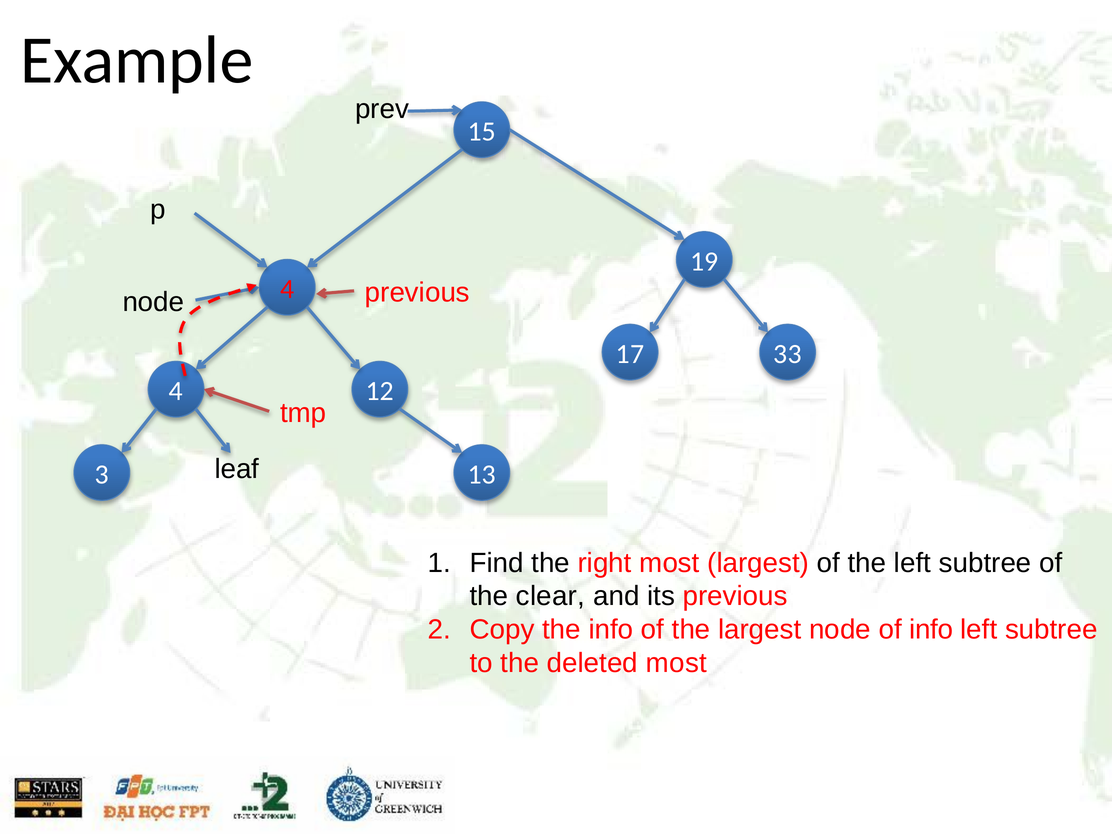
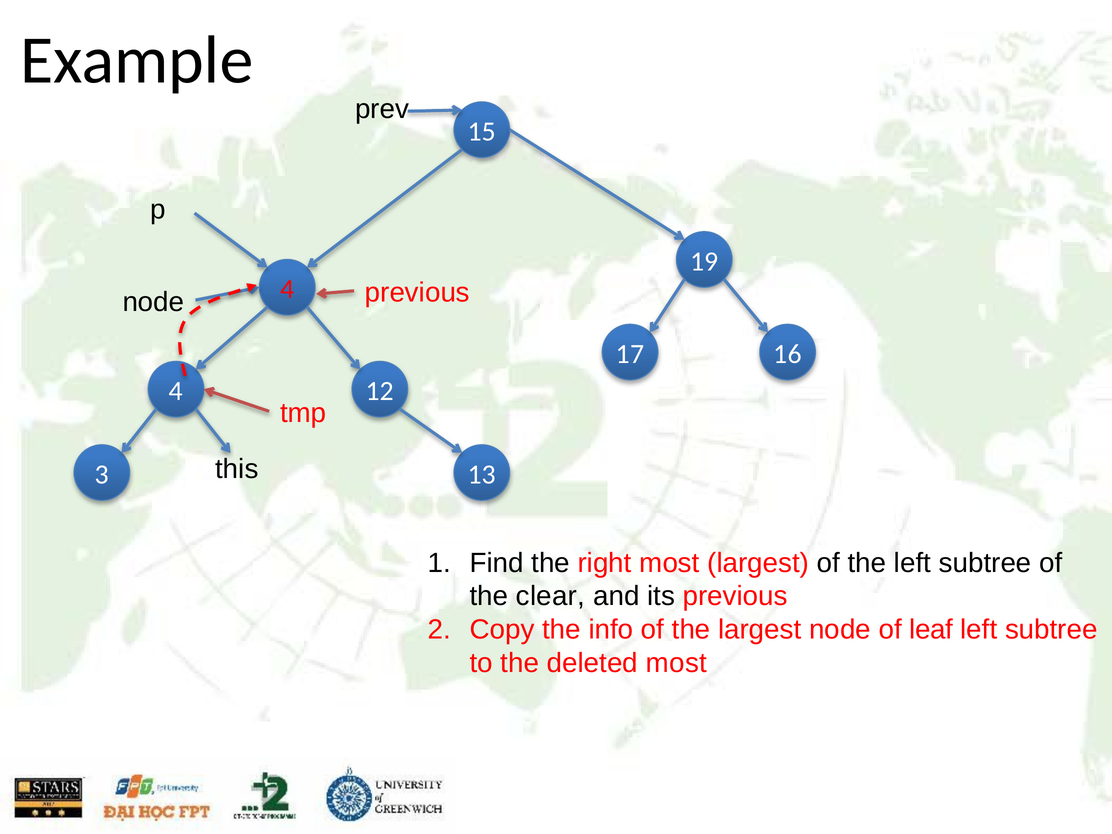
33: 33 -> 16 (788, 354)
leaf: leaf -> this (237, 469)
of info: info -> leaf (931, 630)
